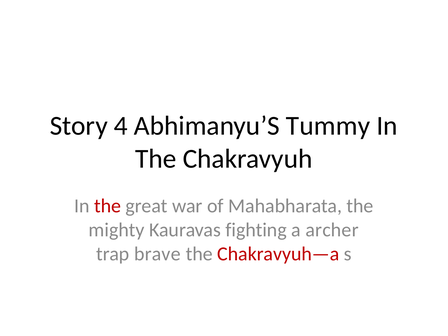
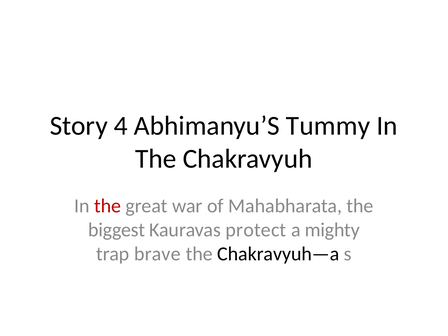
mighty: mighty -> biggest (117, 230)
fighting: fighting -> protect (256, 230)
archer: archer -> mighty (332, 230)
Chakravyuh—a colour: red -> black (278, 254)
